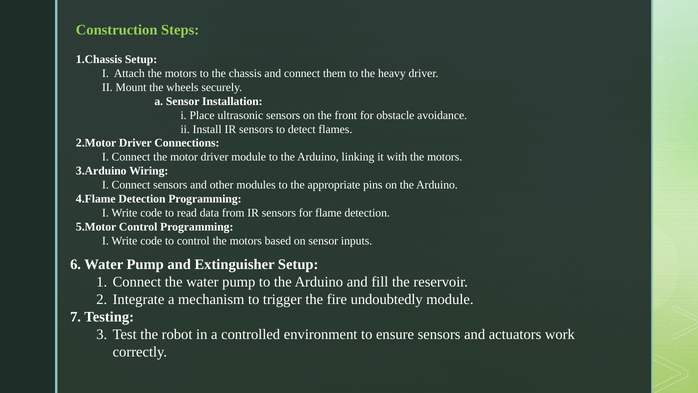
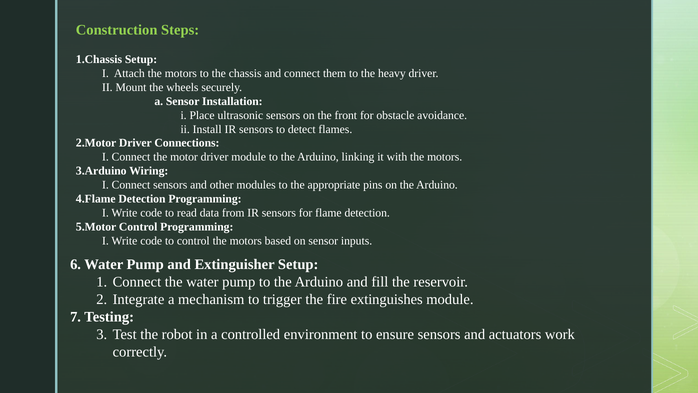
undoubtedly: undoubtedly -> extinguishes (387, 299)
